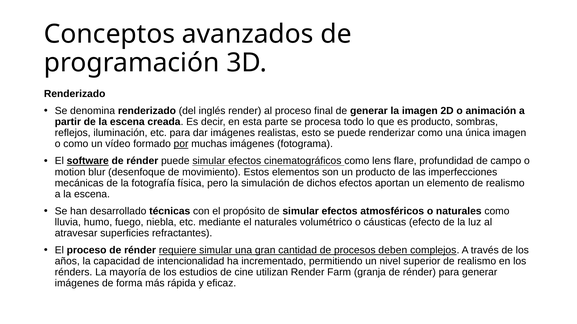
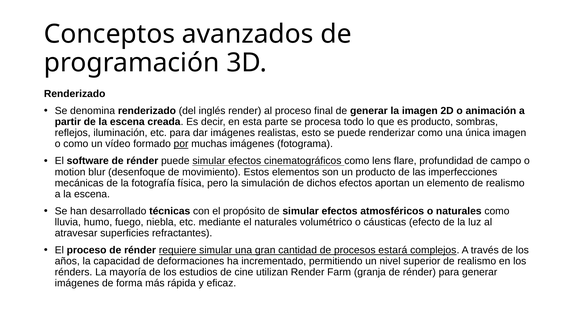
software underline: present -> none (88, 161)
deben: deben -> estará (393, 251)
intencionalidad: intencionalidad -> deformaciones (191, 262)
